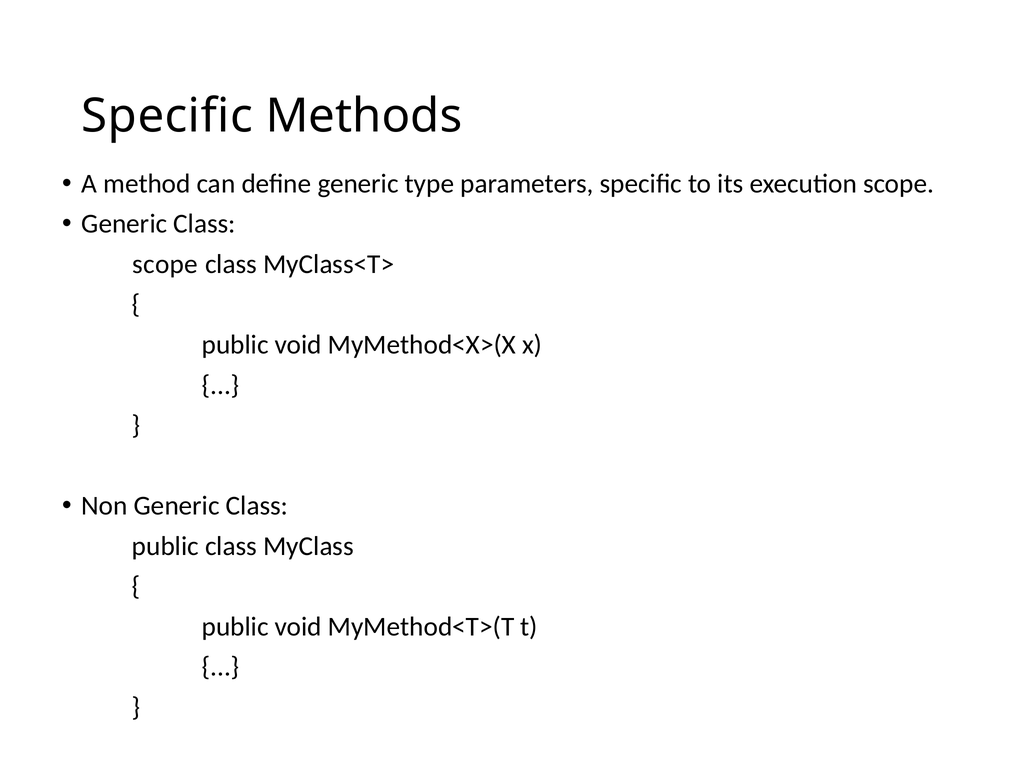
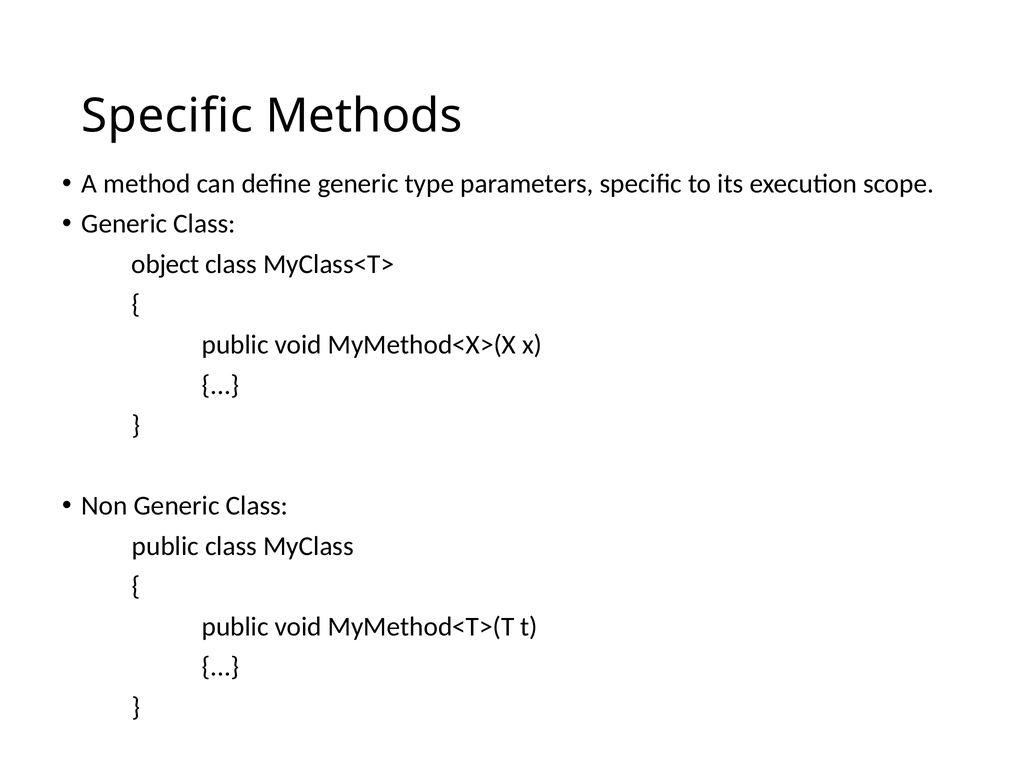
scope: scope -> object (166, 264)
